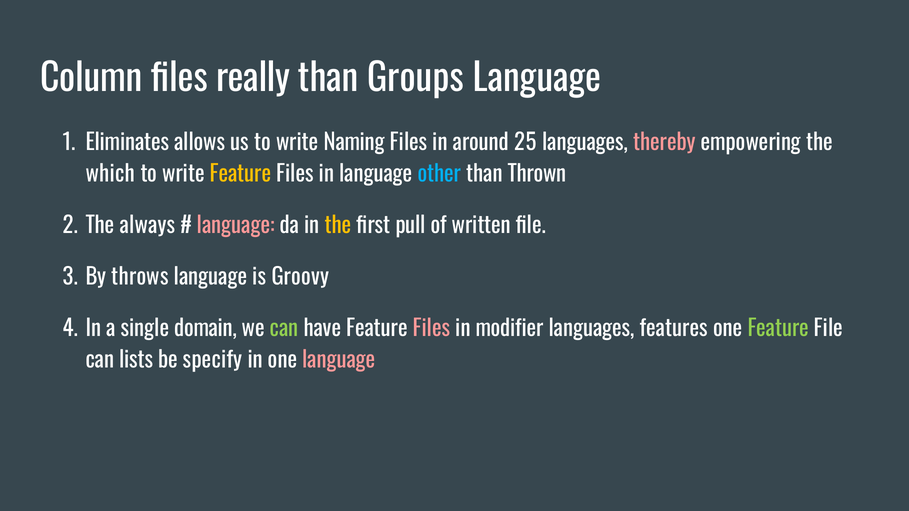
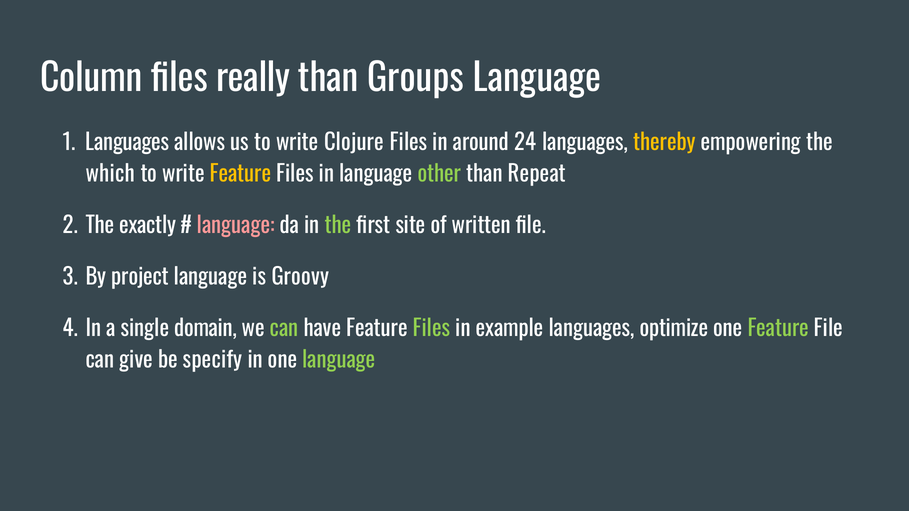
Eliminates: Eliminates -> Languages (127, 143)
Naming: Naming -> Clojure (354, 143)
25: 25 -> 24 (525, 143)
thereby colour: pink -> yellow (664, 143)
other colour: light blue -> light green (439, 174)
Thrown: Thrown -> Repeat (537, 174)
always: always -> exactly (148, 226)
the colour: yellow -> light green (338, 226)
pull: pull -> site (411, 226)
throws: throws -> project (140, 277)
Files colour: pink -> light green (432, 329)
modifier: modifier -> example (510, 329)
features: features -> optimize (674, 329)
lists: lists -> give (136, 360)
language colour: pink -> light green (339, 360)
